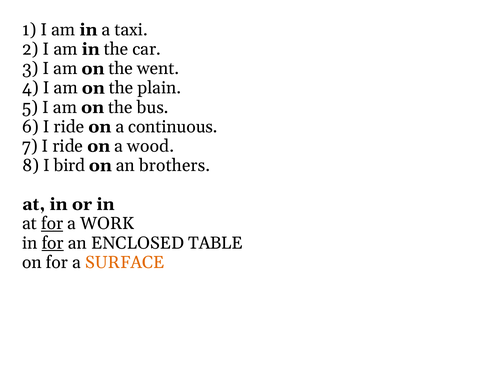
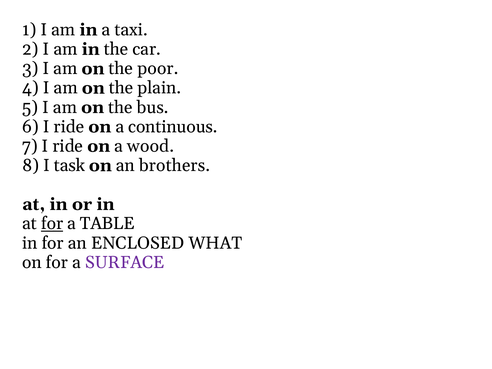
went: went -> poor (158, 69)
bird: bird -> task (69, 165)
WORK: WORK -> TABLE (107, 224)
for underline: present -> none (53, 243)
TABLE: TABLE -> WHAT (215, 243)
SURFACE colour: orange -> purple (125, 262)
